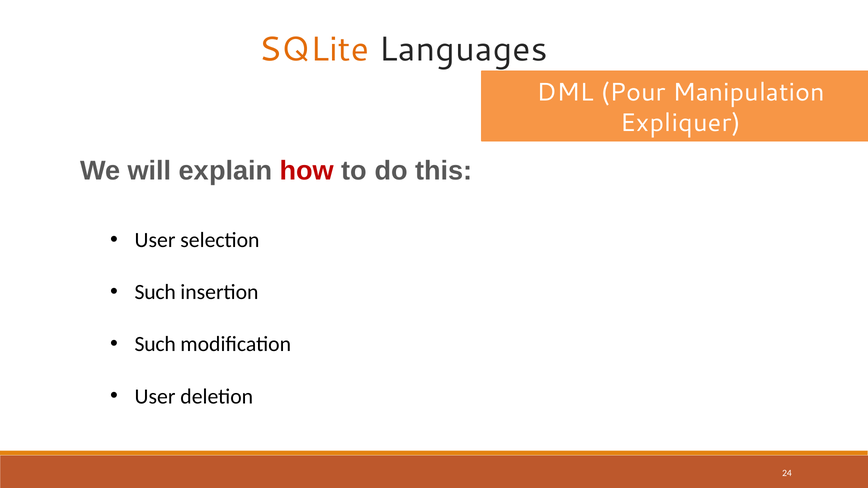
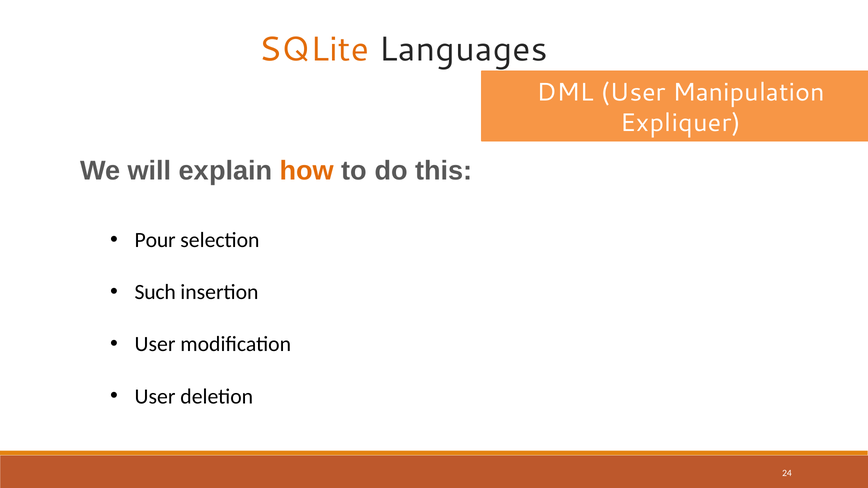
DML Pour: Pour -> User (633, 93)
how colour: red -> orange (307, 171)
User: User -> Pour (155, 240)
Such: Such -> User (155, 345)
